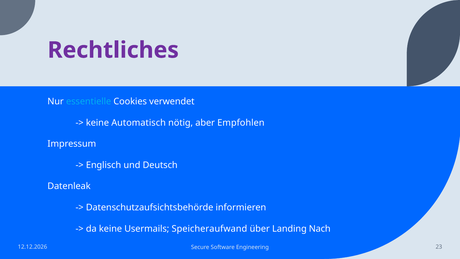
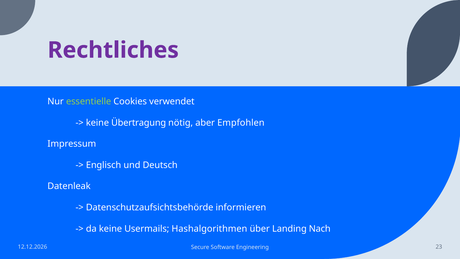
essentielle colour: light blue -> light green (89, 101)
Automatisch: Automatisch -> Übertragung (139, 123)
Speicheraufwand: Speicheraufwand -> Hashalgorithmen (209, 228)
